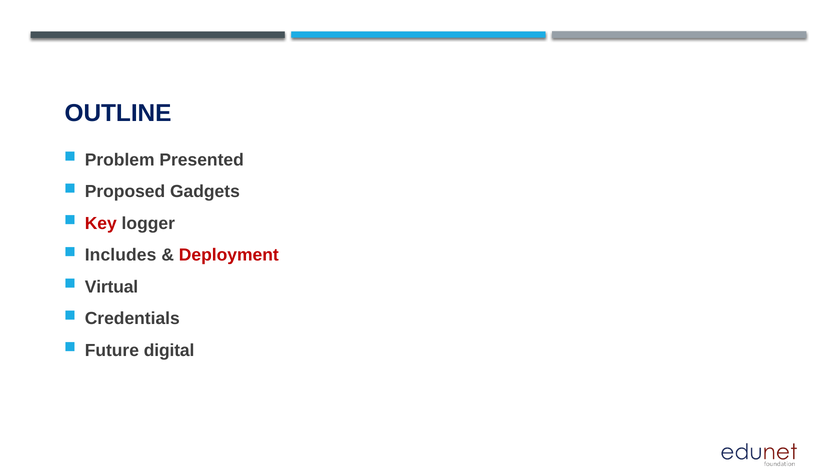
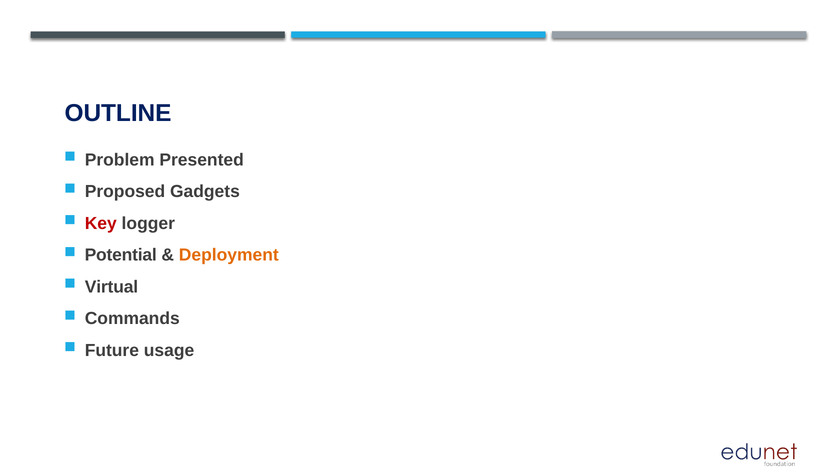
Includes: Includes -> Potential (121, 255)
Deployment colour: red -> orange (229, 255)
Credentials: Credentials -> Commands (132, 318)
digital: digital -> usage (169, 350)
